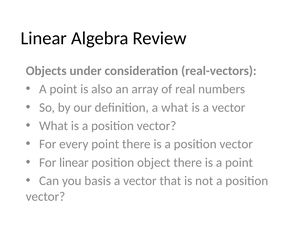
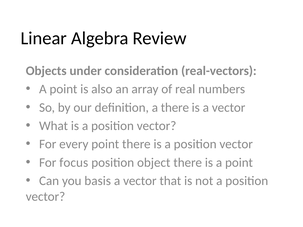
a what: what -> there (175, 108)
For linear: linear -> focus (74, 163)
